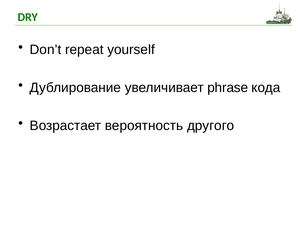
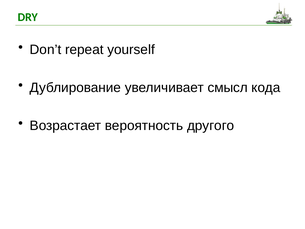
phrase: phrase -> смысл (228, 87)
